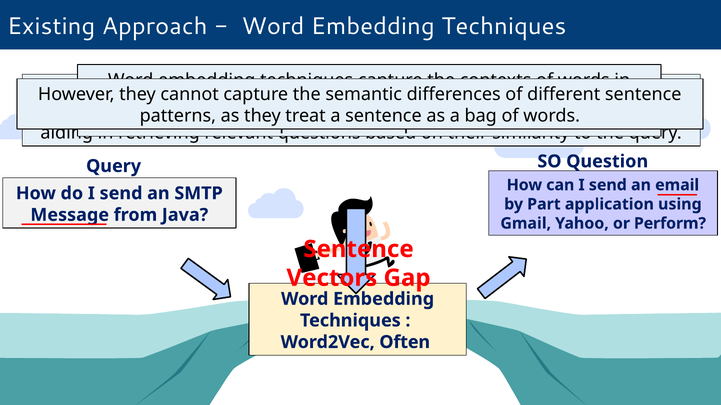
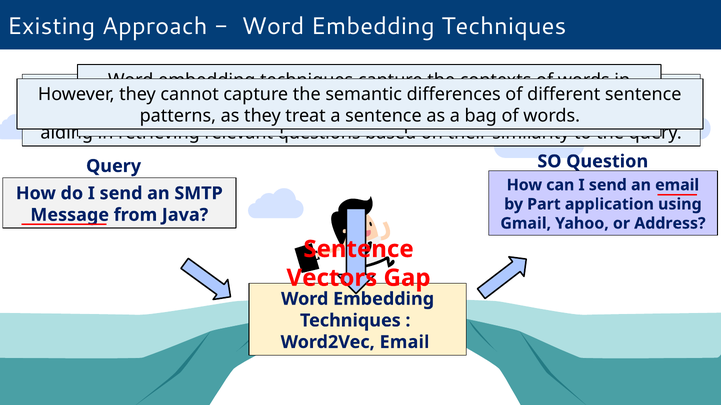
or Perform: Perform -> Address (670, 224)
Word2Vec Often: Often -> Email (405, 343)
